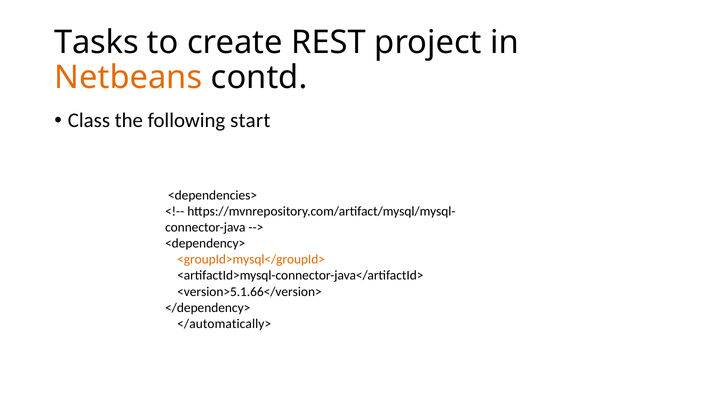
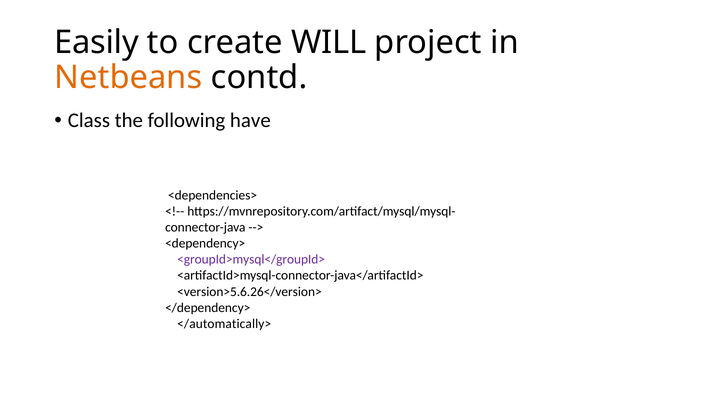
Tasks: Tasks -> Easily (97, 42)
REST: REST -> WILL (329, 42)
start: start -> have (250, 121)
<groupId>mysql</groupId> colour: orange -> purple (251, 260)
<version>5.1.66</version>: <version>5.1.66</version> -> <version>5.6.26</version> (249, 292)
